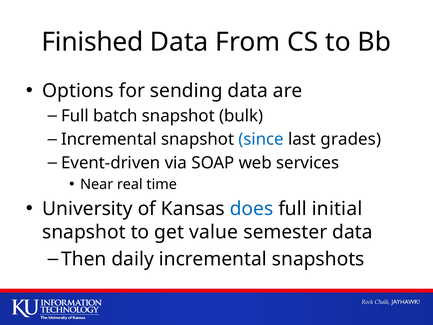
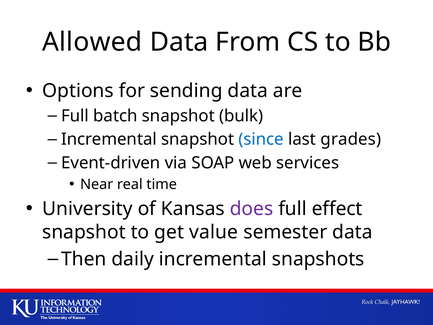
Finished: Finished -> Allowed (92, 42)
does colour: blue -> purple (252, 209)
initial: initial -> effect (337, 209)
